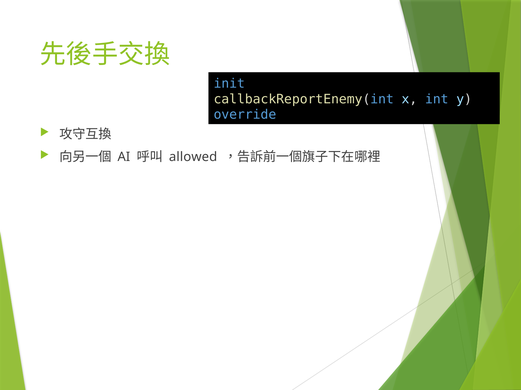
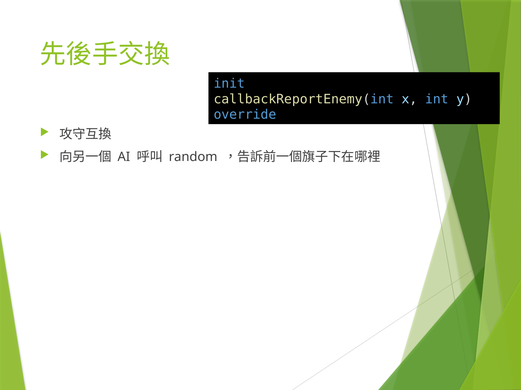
allowed: allowed -> random (193, 157)
